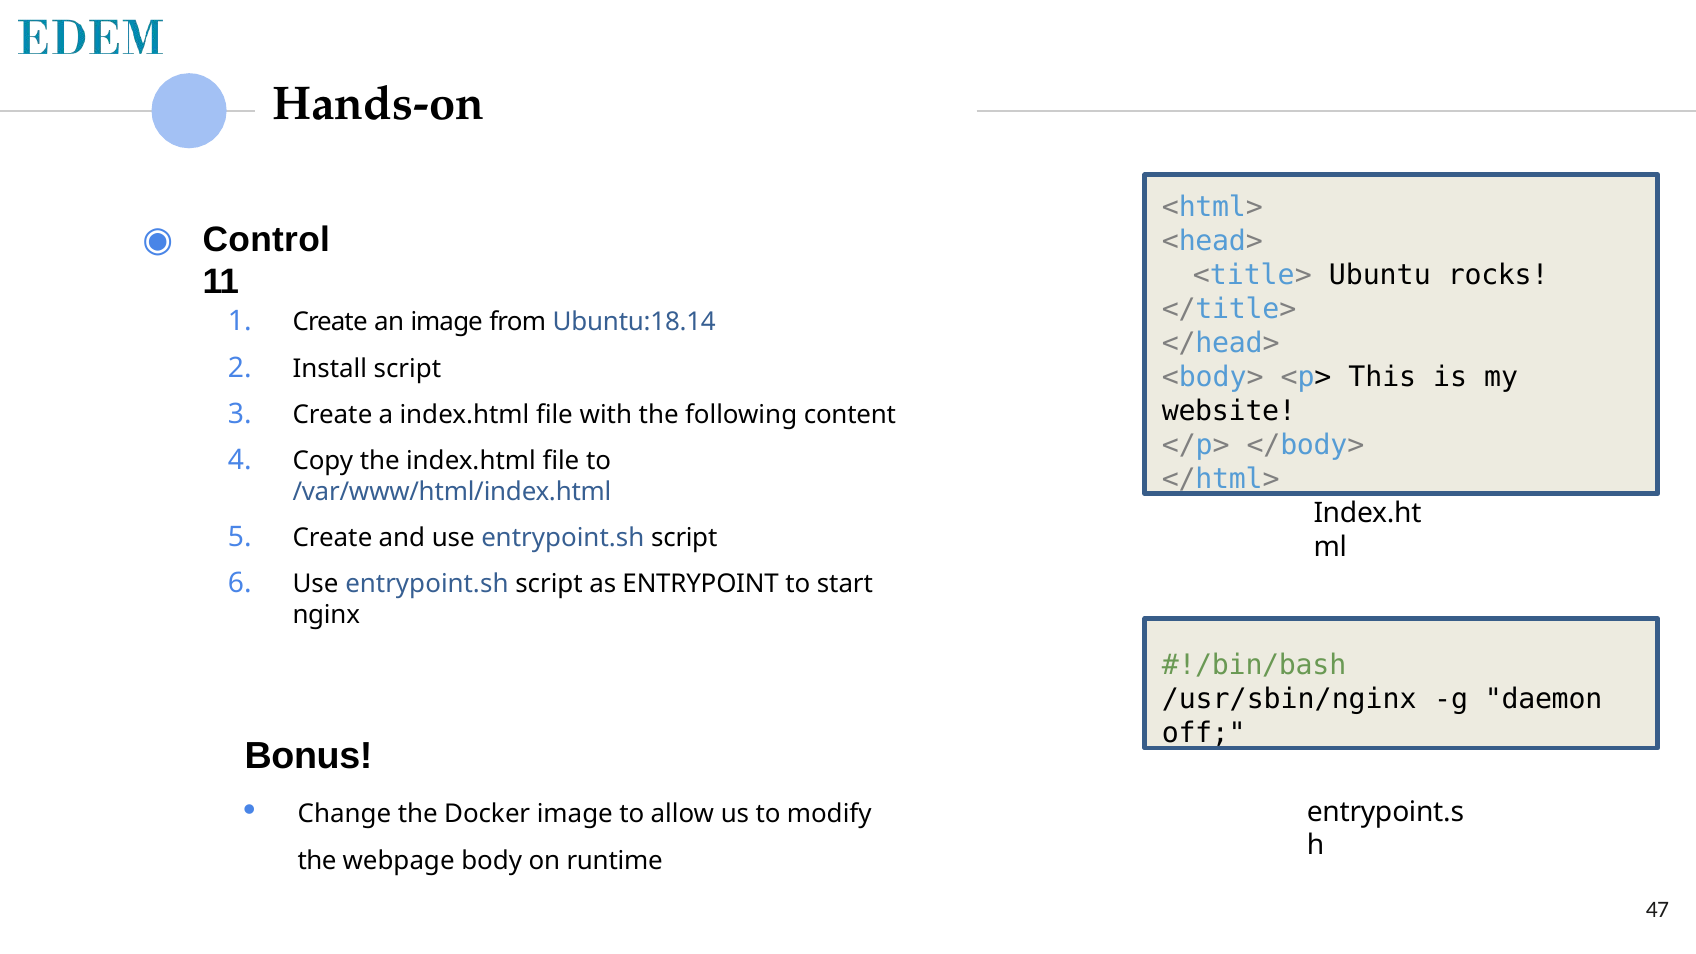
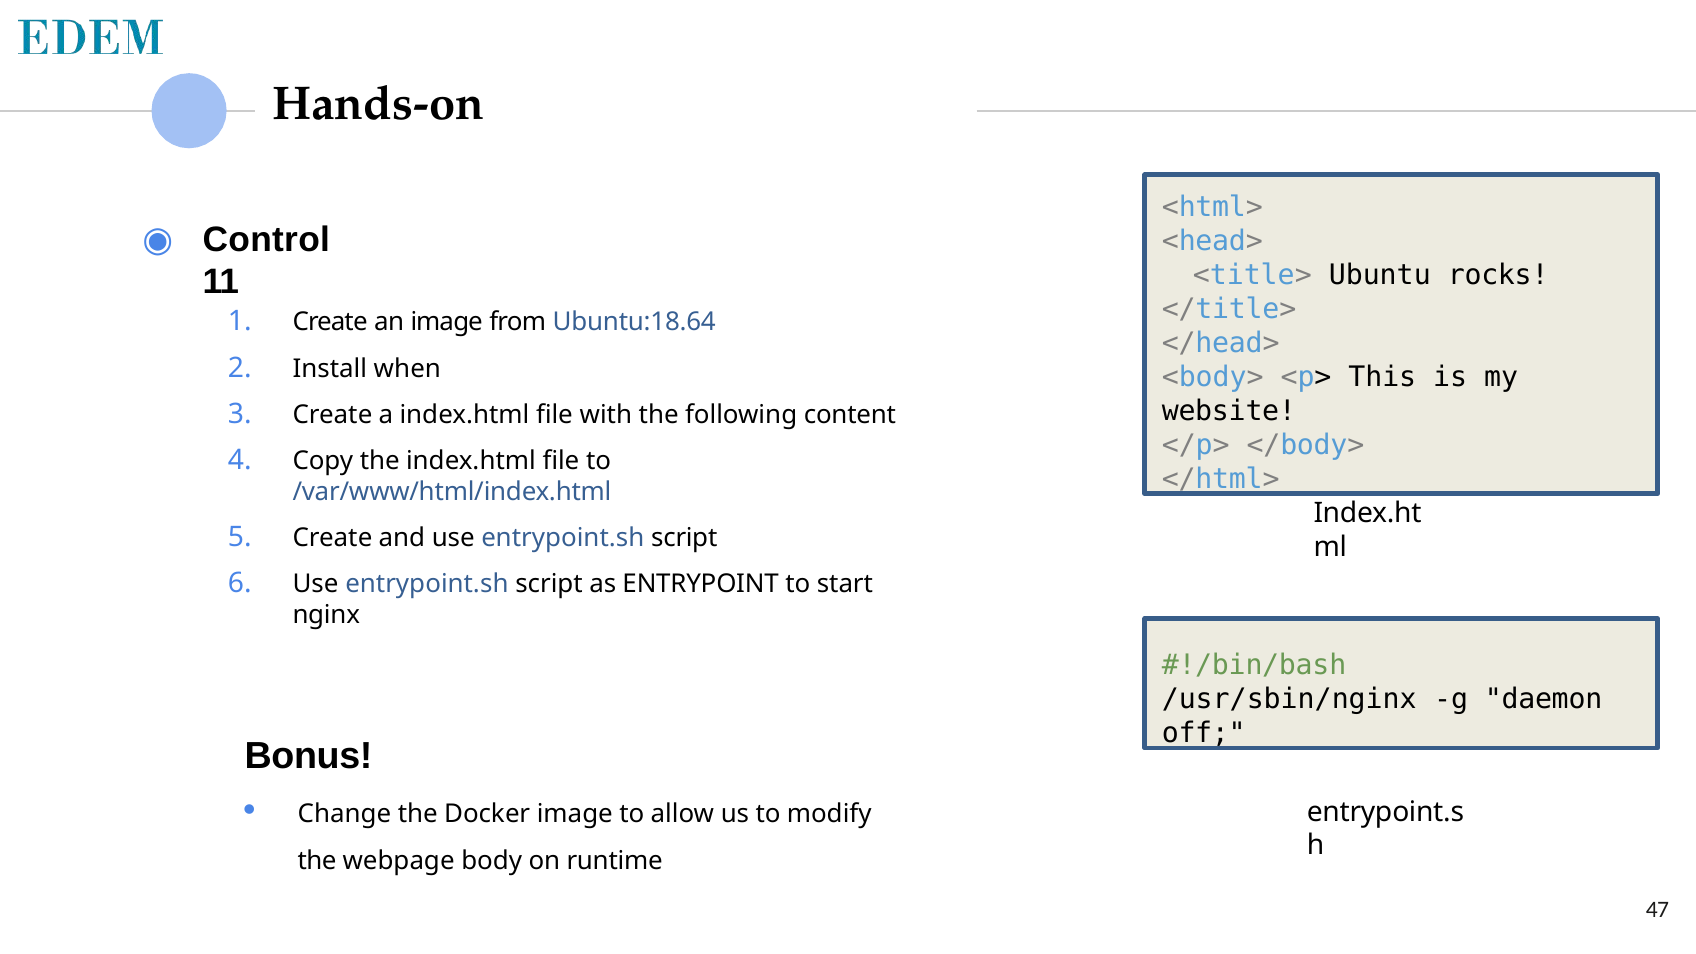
Ubuntu:18.14: Ubuntu:18.14 -> Ubuntu:18.64 (634, 322)
Install script: script -> when (407, 369)
